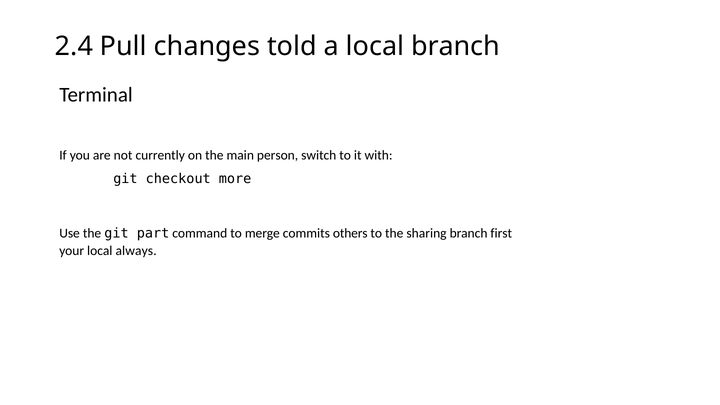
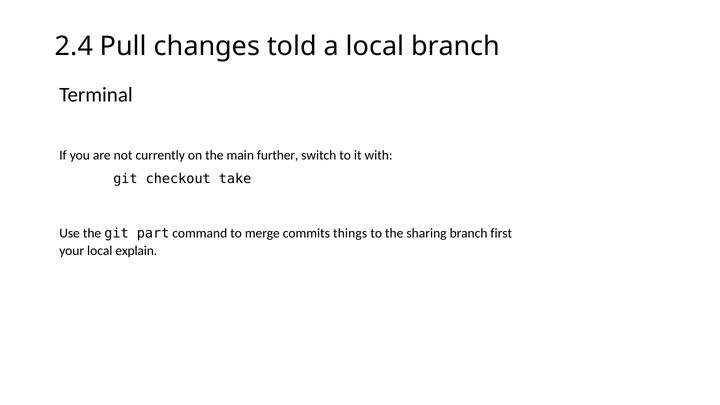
person: person -> further (278, 155)
more: more -> take (235, 179)
others: others -> things (350, 233)
always: always -> explain (136, 251)
